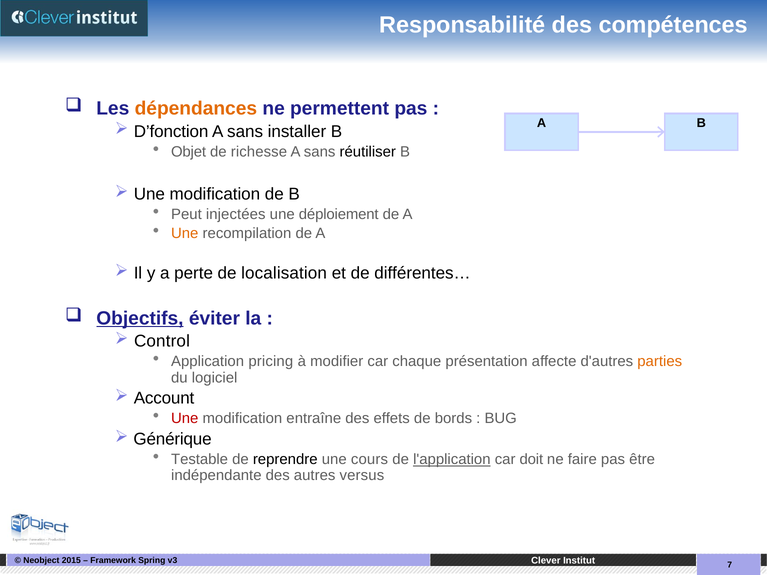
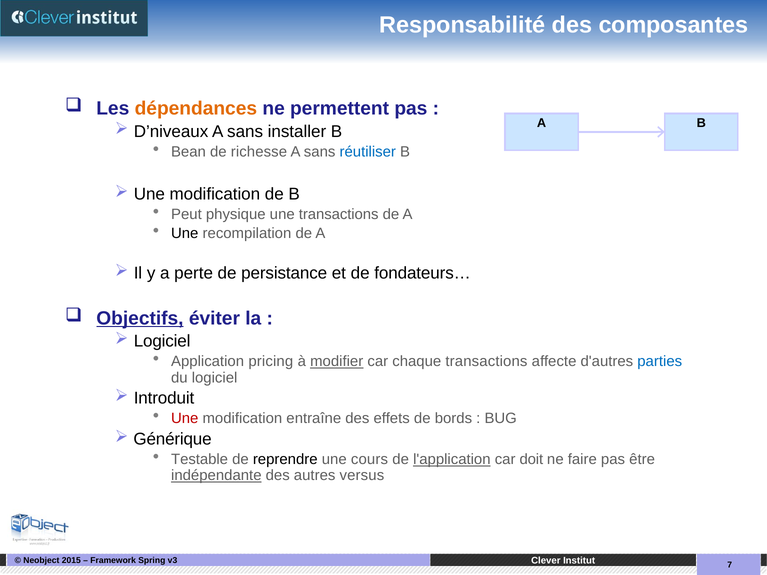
compétences: compétences -> composantes (673, 25)
D’fonction: D’fonction -> D’niveaux (171, 131)
Objet: Objet -> Bean (188, 152)
réutiliser colour: black -> blue (368, 152)
injectées: injectées -> physique (236, 214)
une déploiement: déploiement -> transactions (339, 214)
Une colour: orange -> black (185, 234)
localisation: localisation -> persistance (284, 273)
différentes…: différentes… -> fondateurs… (423, 273)
Control: Control -> Logiciel (162, 341)
modifier underline: none -> present (337, 362)
chaque présentation: présentation -> transactions (486, 362)
parties colour: orange -> blue (660, 362)
Account: Account -> Introduit (164, 398)
indépendante underline: none -> present (216, 476)
